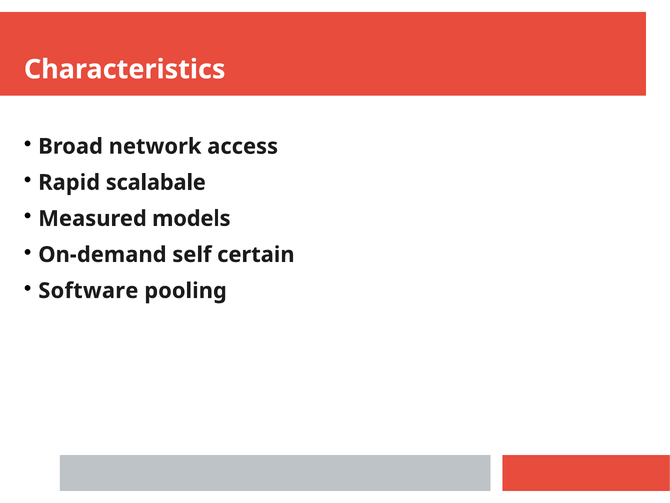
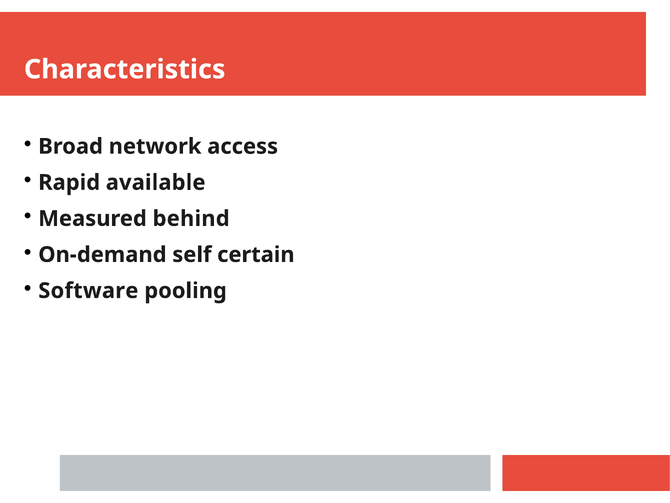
scalabale: scalabale -> available (156, 182)
models: models -> behind (191, 218)
